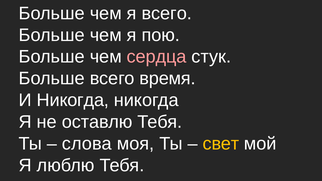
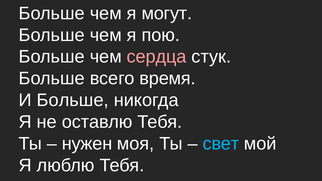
я всего: всего -> могут (167, 13)
И Никогда: Никогда -> Больше (73, 100)
слова: слова -> нужен (87, 144)
свет colour: yellow -> light blue (221, 144)
